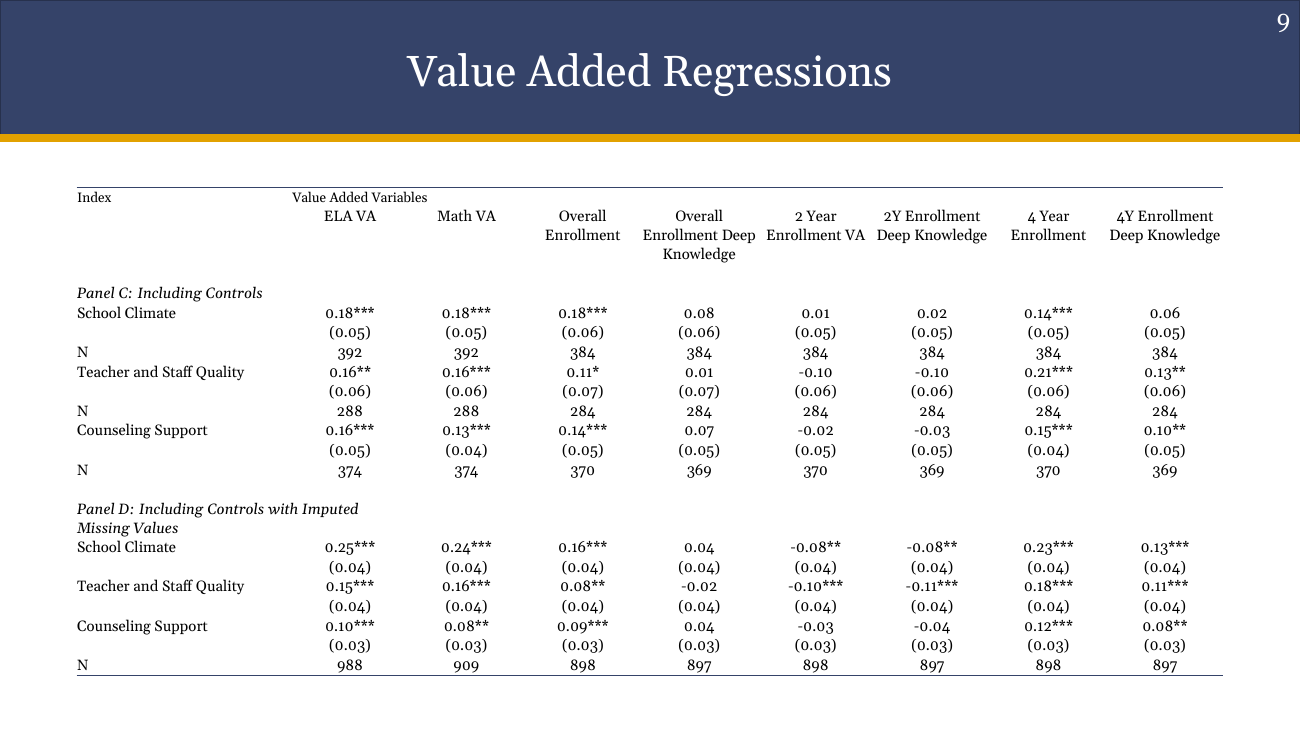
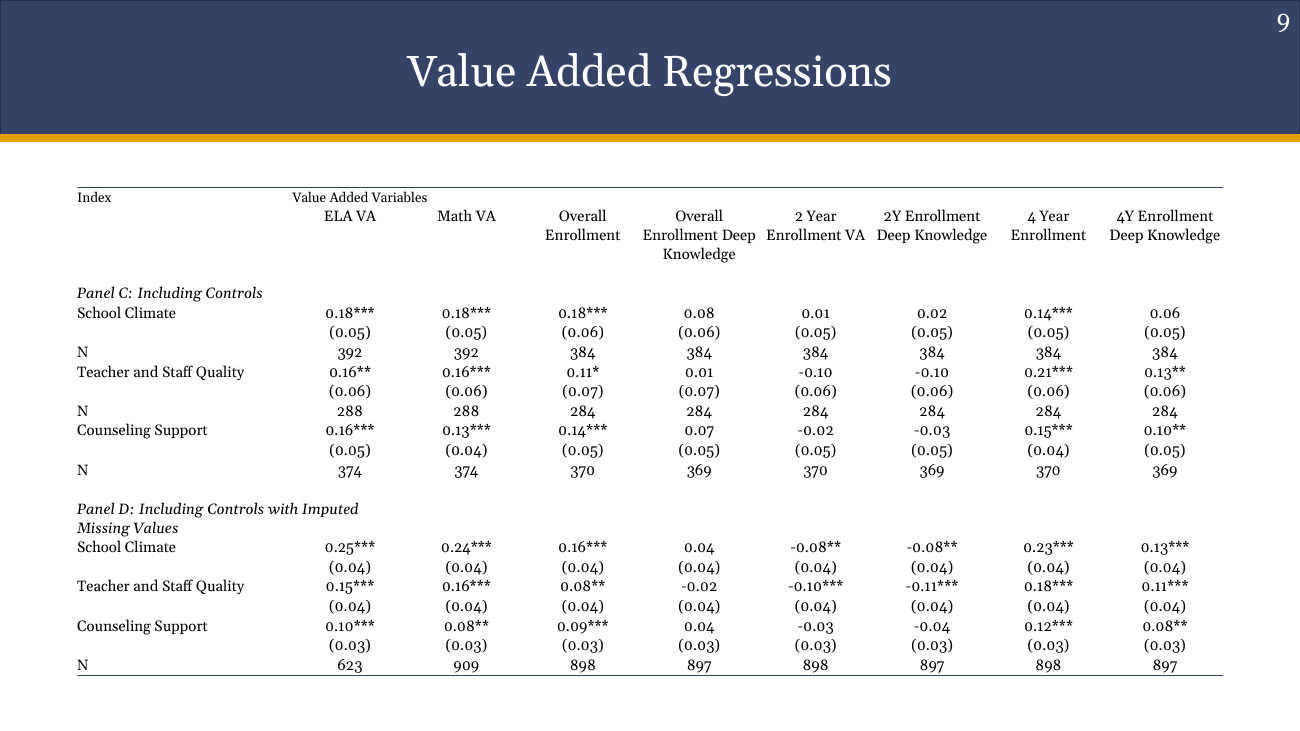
988: 988 -> 623 (350, 666)
